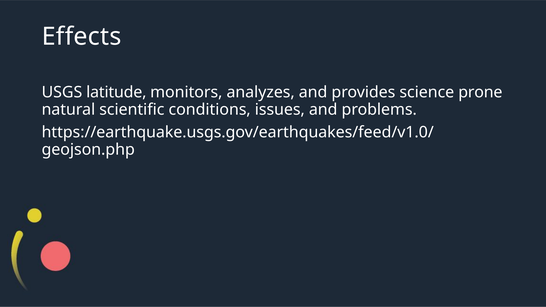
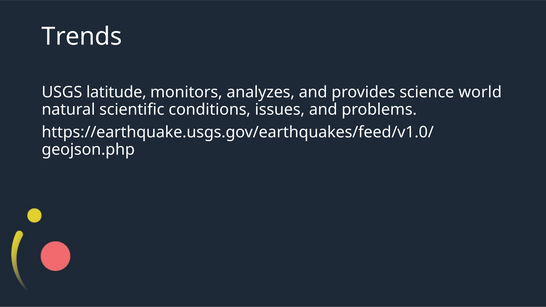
Effects: Effects -> Trends (82, 37)
prone: prone -> world (480, 92)
